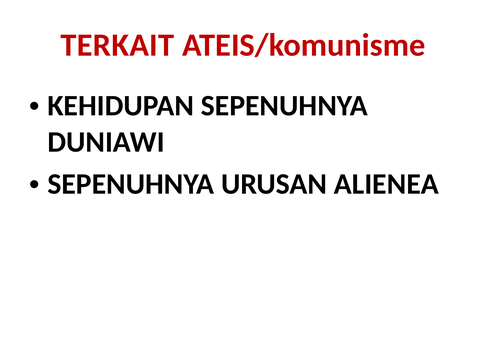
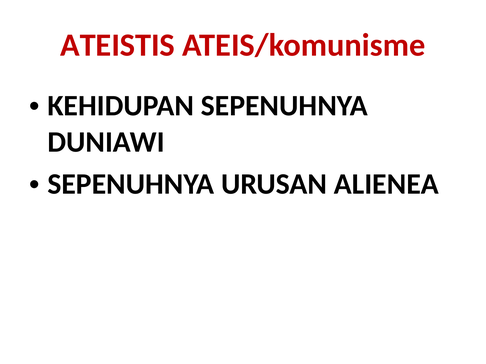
TERKAIT: TERKAIT -> ATEISTIS (118, 45)
